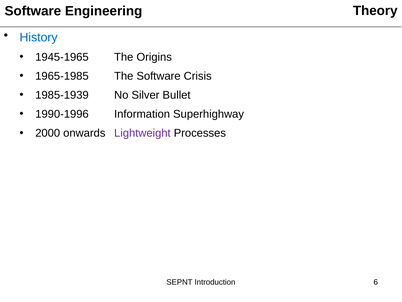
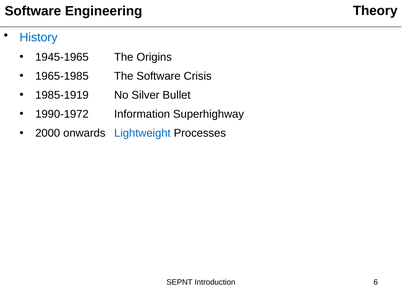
1985-1939: 1985-1939 -> 1985-1919 (62, 95)
1990-1996: 1990-1996 -> 1990-1972 (62, 114)
Lightweight colour: purple -> blue (142, 133)
